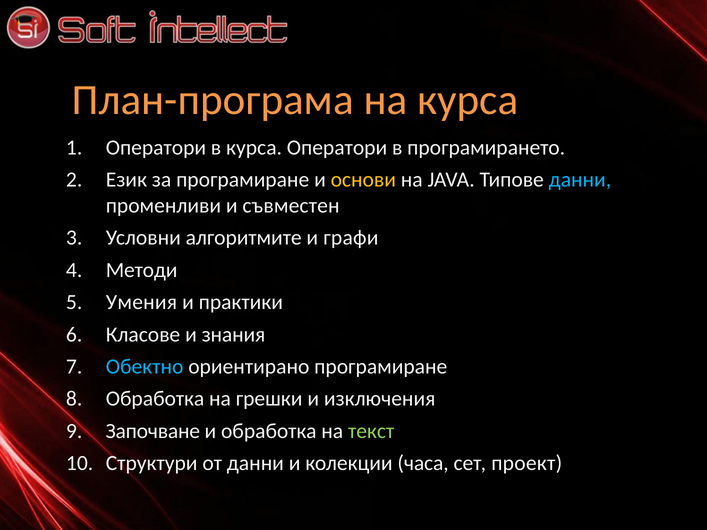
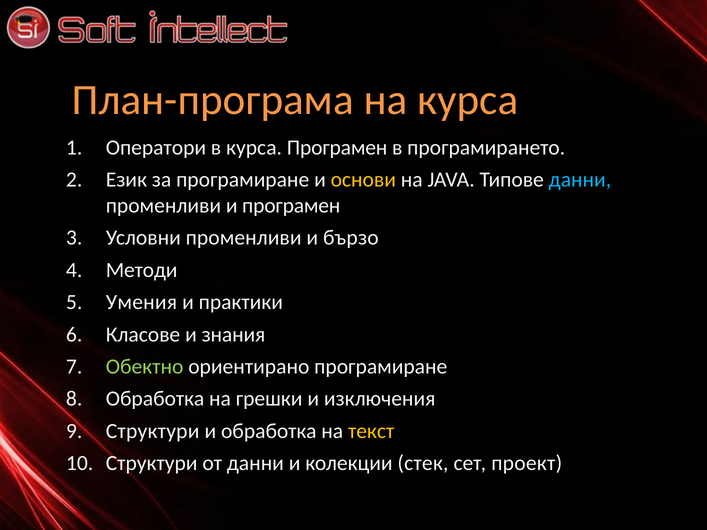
курса Оператори: Оператори -> Програмен (337, 148)
и съвместен: съвместен -> програмен (291, 206)
Условни алгоритмите: алгоритмите -> променливи (244, 238)
графи: графи -> бързо (351, 238)
Обектно colour: light blue -> light green (145, 367)
Започване: Започване -> Структури (153, 431)
текст colour: light green -> yellow (371, 431)
часа: часа -> стек (423, 463)
